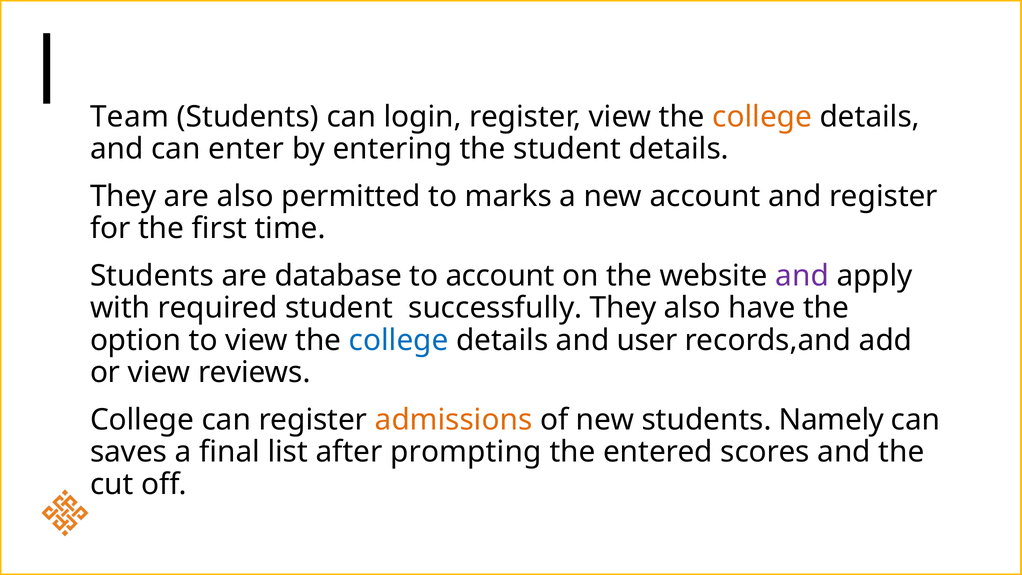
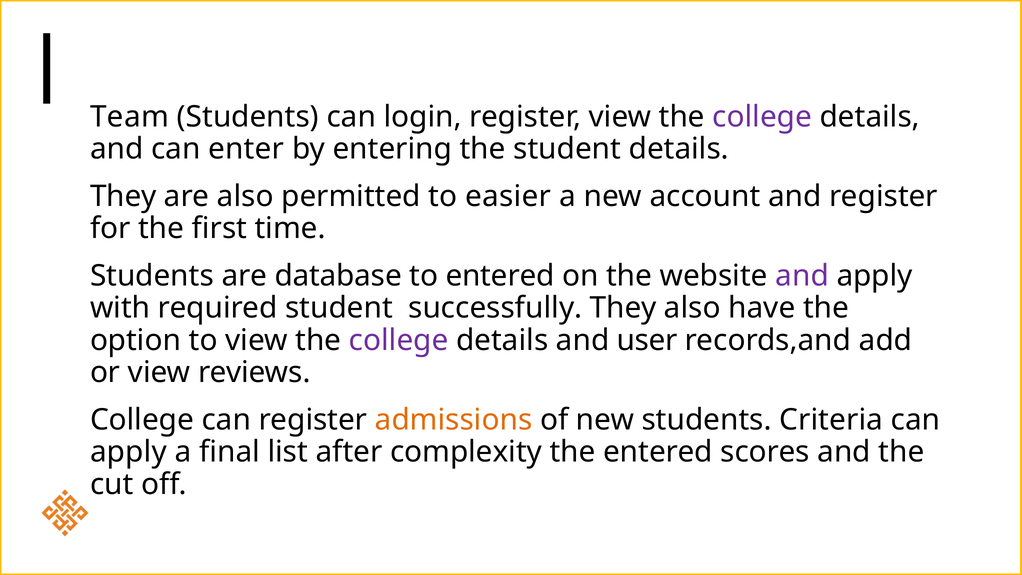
college colour: orange -> purple (762, 117)
marks: marks -> easier (508, 196)
to account: account -> entered (500, 276)
college colour: blue -> purple (399, 340)
Namely: Namely -> Criteria (831, 420)
saves: saves -> apply (128, 452)
prompting: prompting -> complexity (466, 452)
